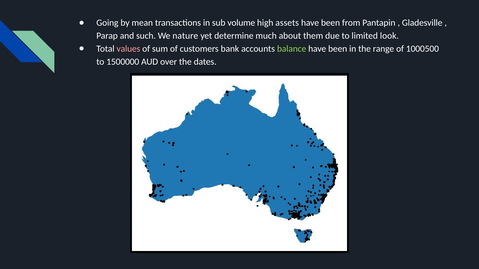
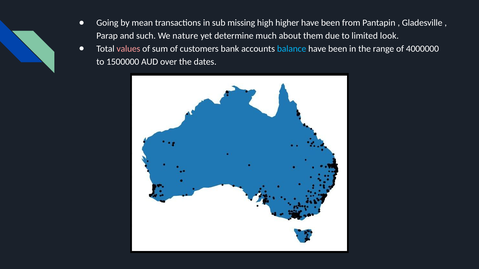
volume: volume -> missing (241, 23)
assets: assets -> higher (287, 23)
balance colour: light green -> light blue (292, 49)
1000500: 1000500 -> 4000000 (422, 49)
